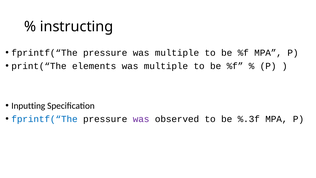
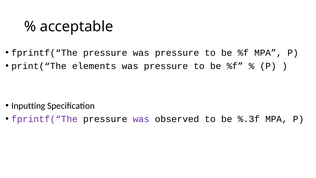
instructing: instructing -> acceptable (77, 27)
pressure was multiple: multiple -> pressure (177, 53)
multiple: multiple -> pressure (166, 66)
fprintf(“The colour: blue -> purple (45, 119)
